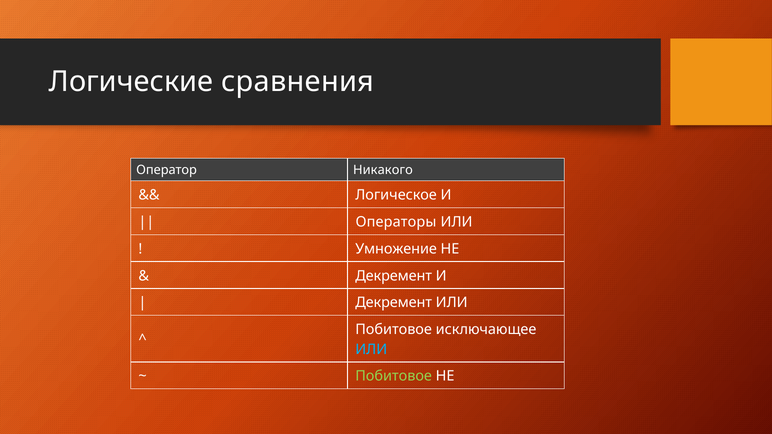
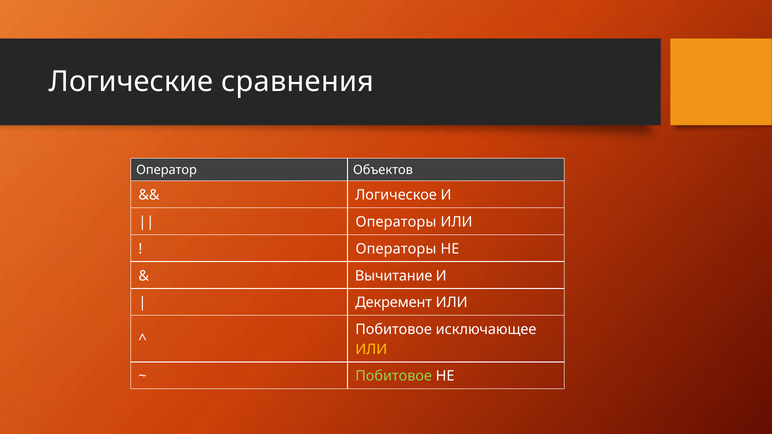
Никакого: Никакого -> Объектов (383, 170)
Умножение: Умножение -> Операторы (396, 249)
Декремент: Декремент -> Вычитание (394, 276)
ИЛИ colour: light blue -> yellow (371, 349)
